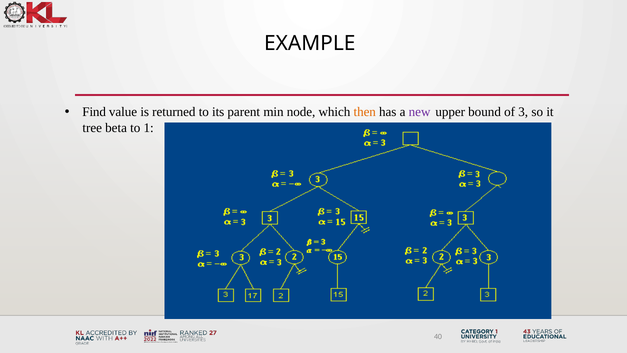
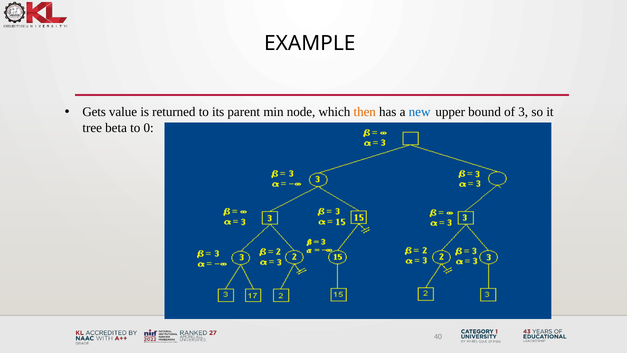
Find: Find -> Gets (94, 112)
new colour: purple -> blue (420, 112)
1: 1 -> 0 (149, 128)
